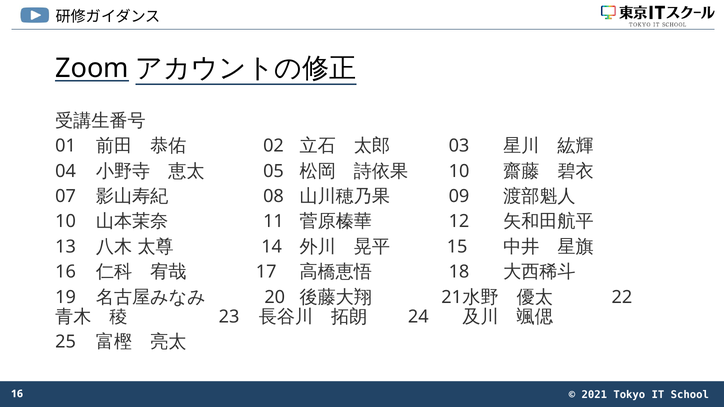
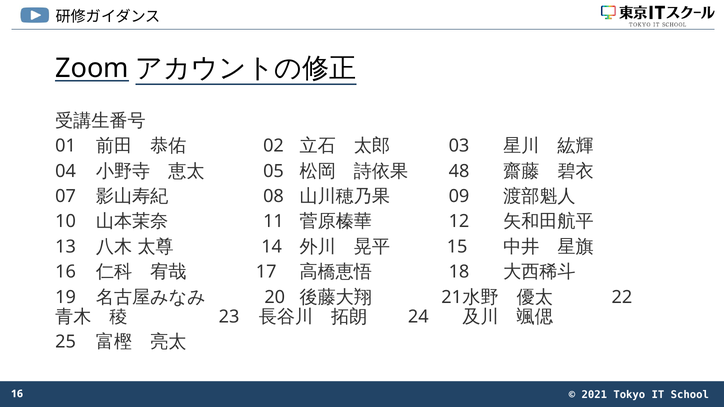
10: 10 -> 48 (459, 171)
